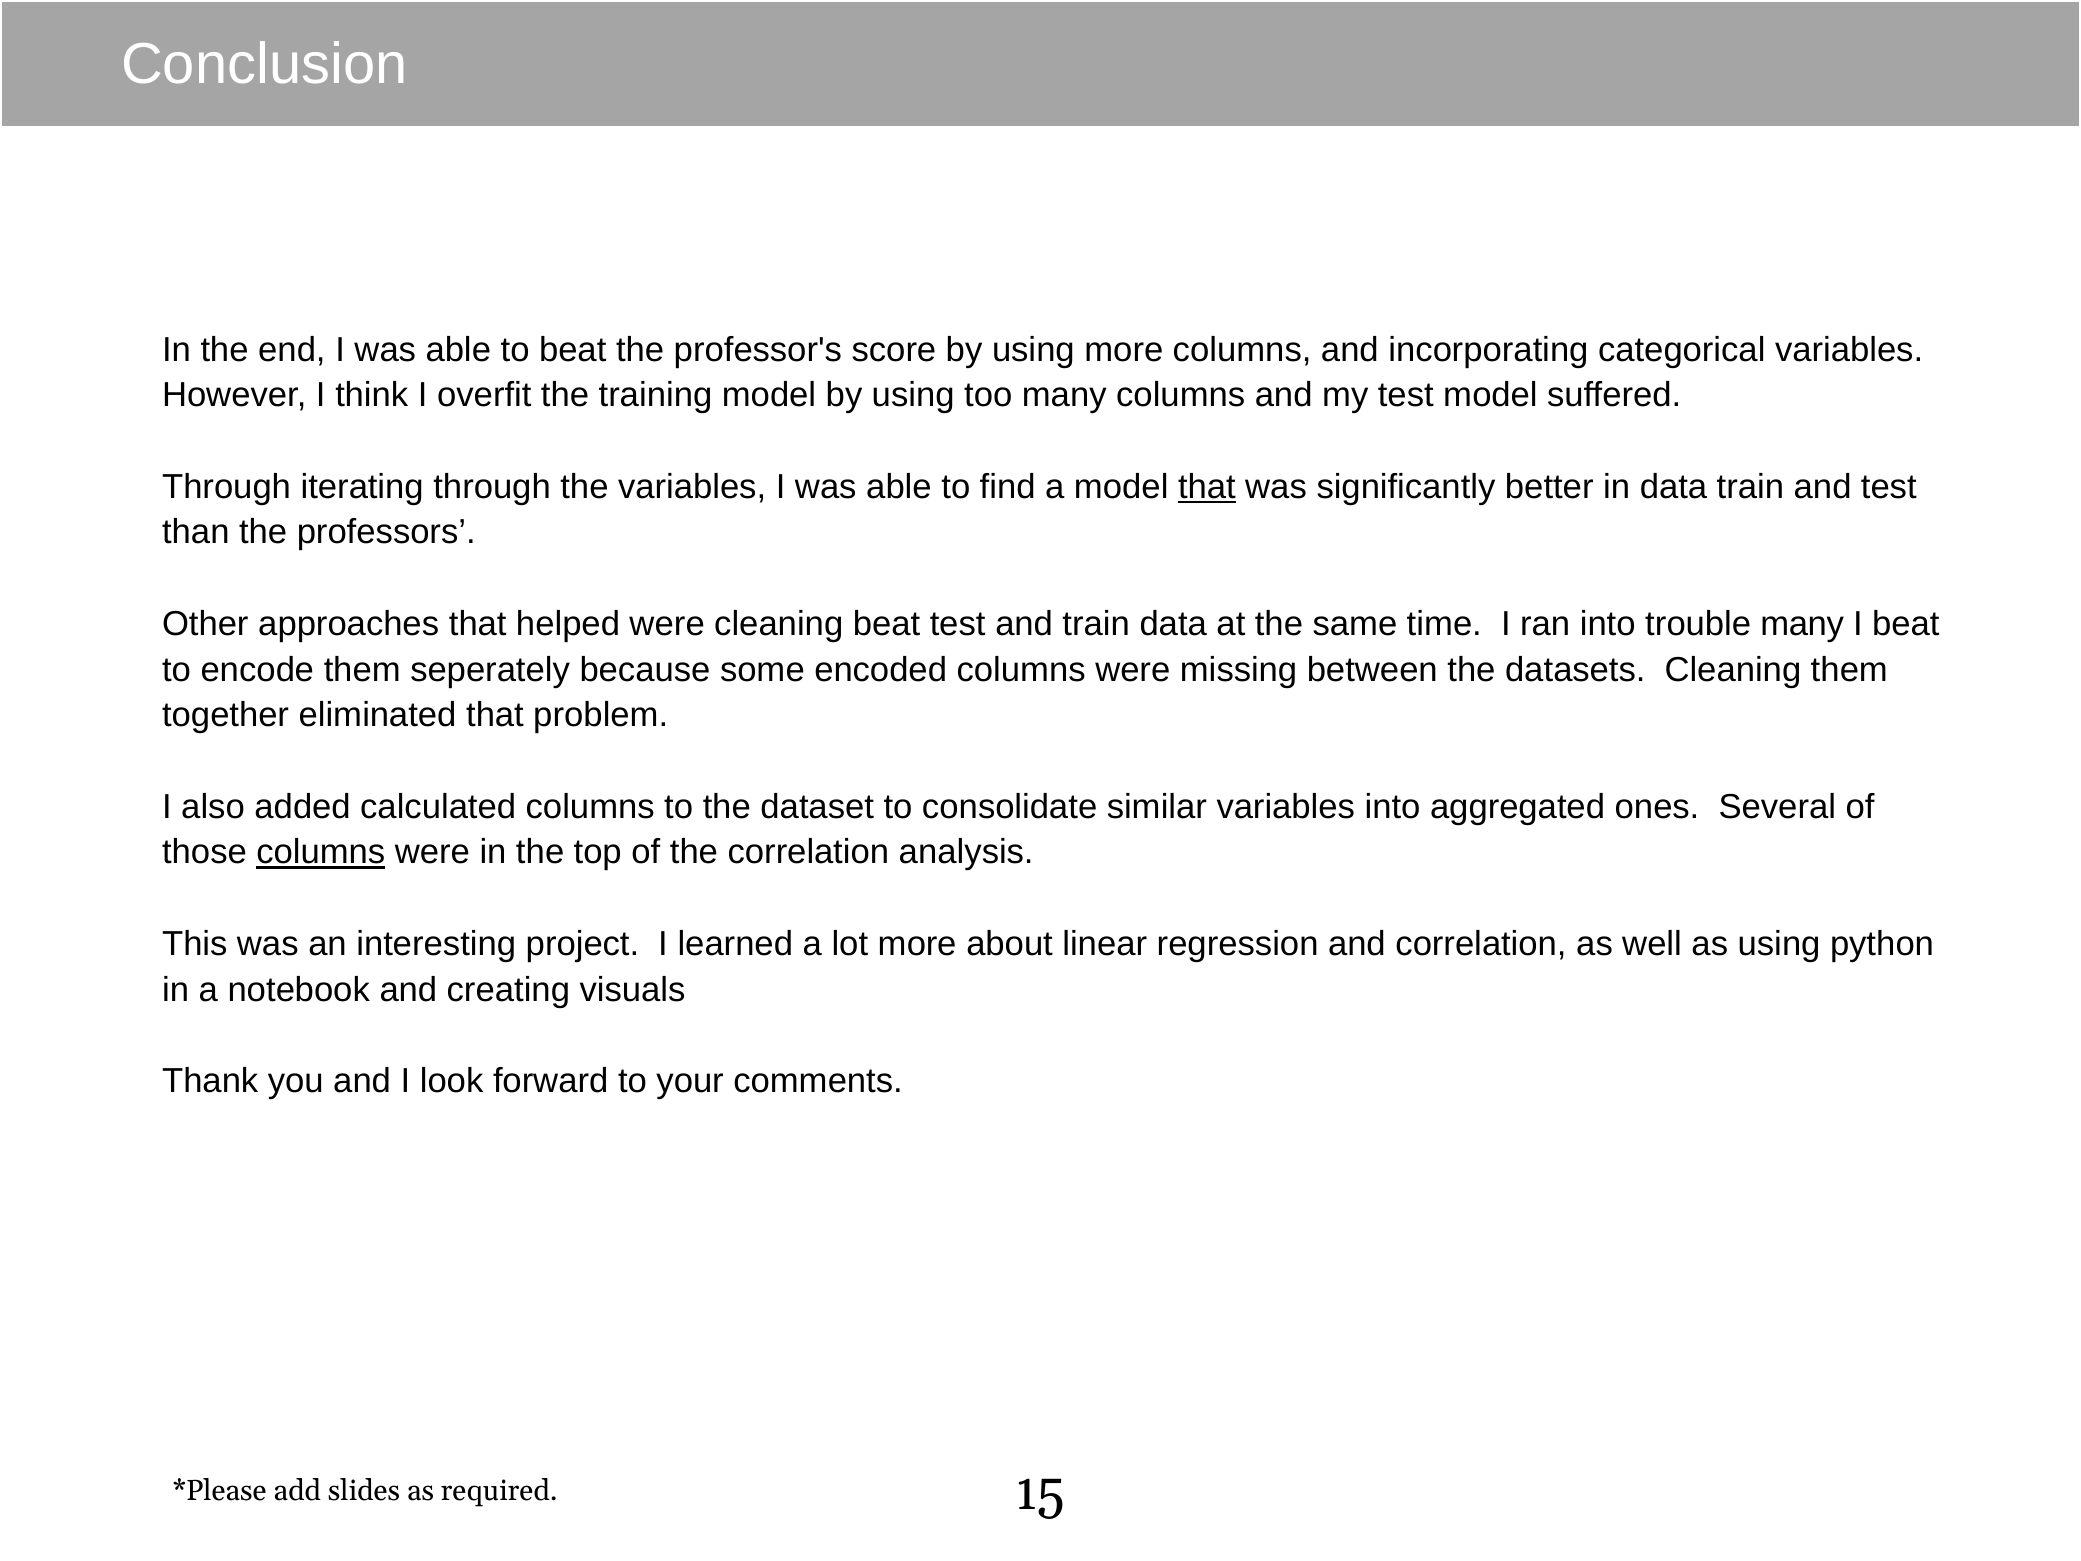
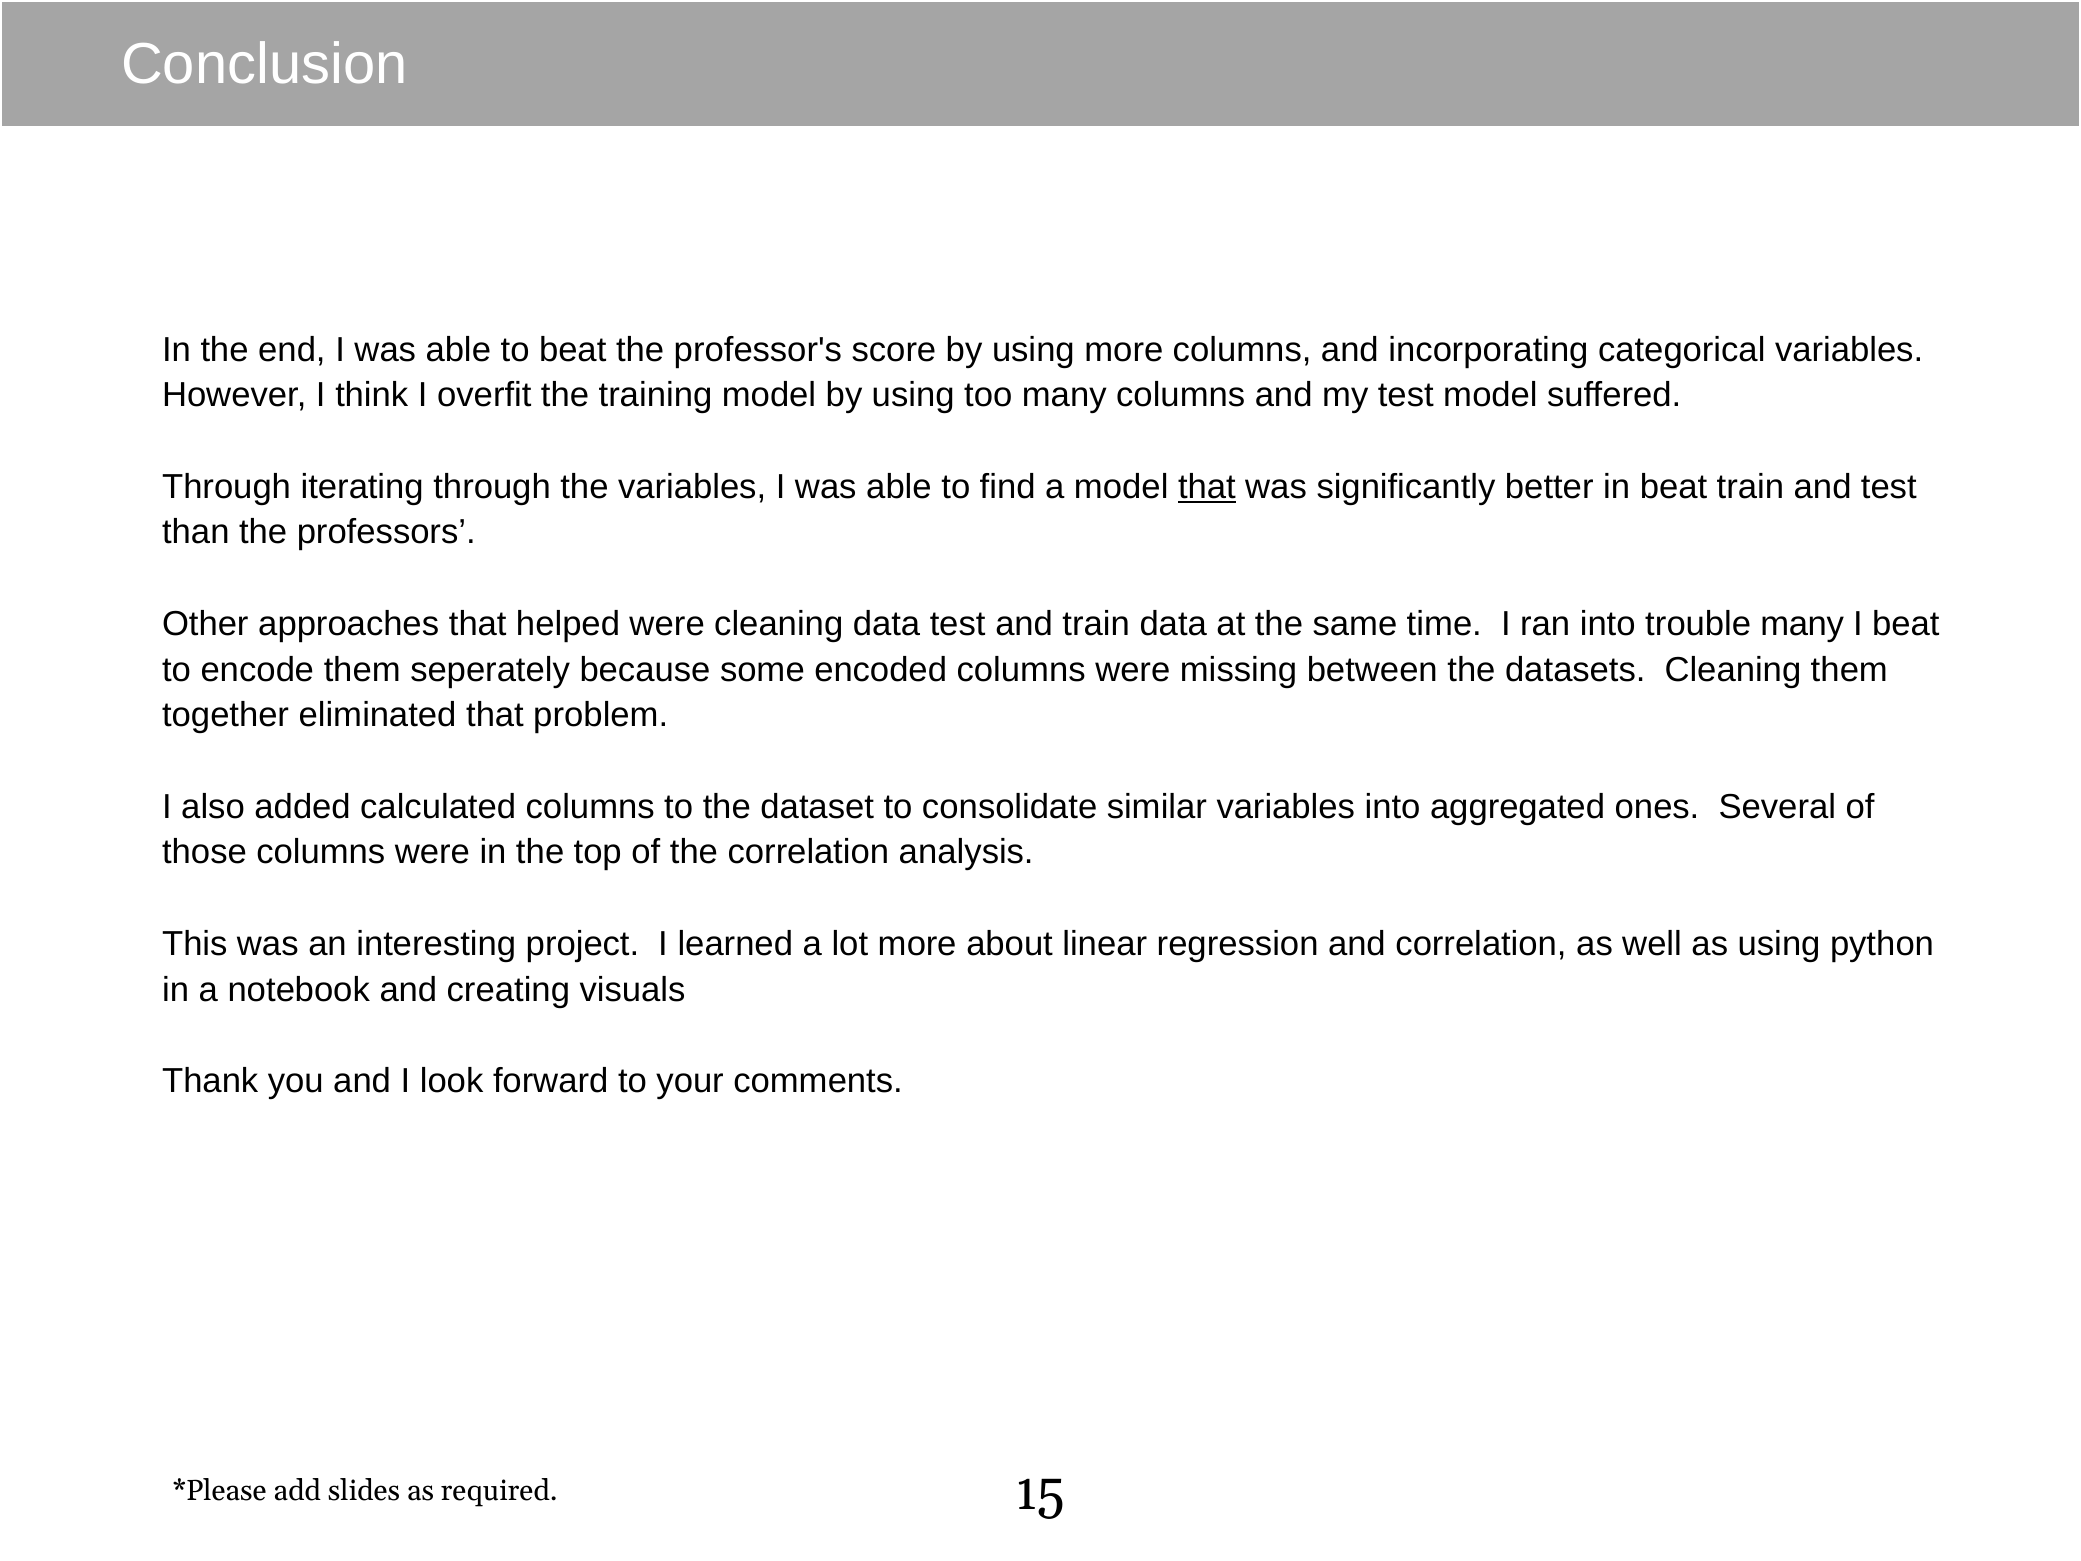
in data: data -> beat (1674, 487)
cleaning beat: beat -> data (886, 624)
columns underline: present -> none (321, 852)
